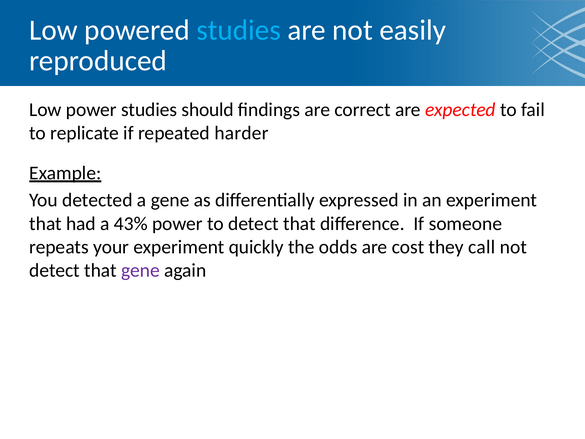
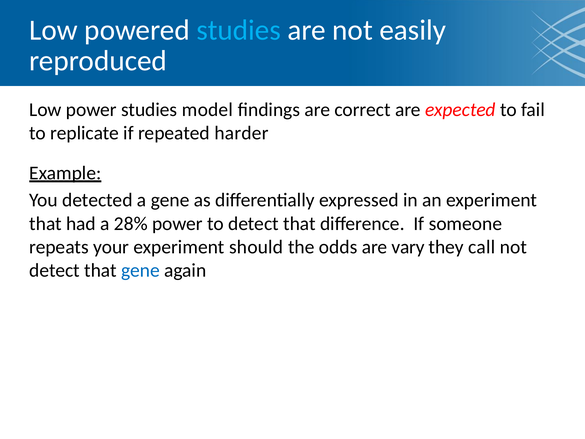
should: should -> model (207, 110)
43%: 43% -> 28% (131, 224)
quickly: quickly -> should (256, 247)
cost: cost -> vary (408, 247)
gene colour: purple -> blue (140, 270)
